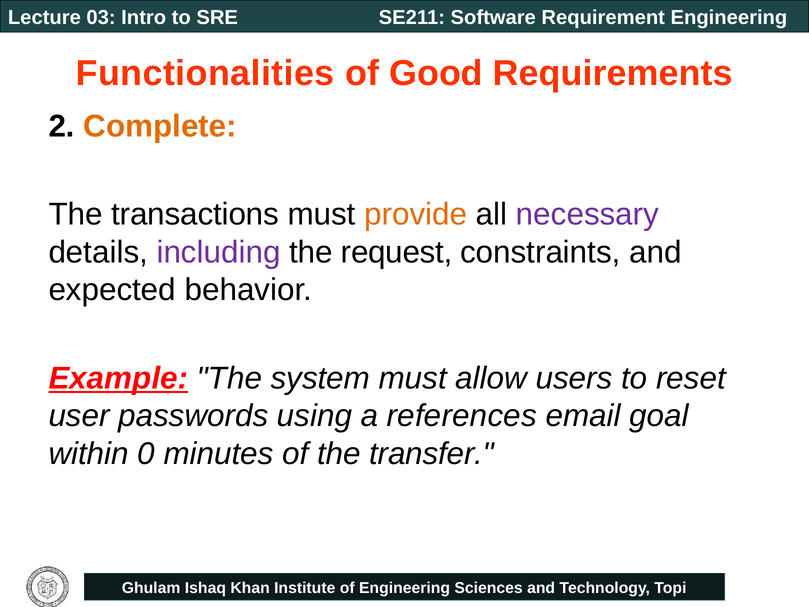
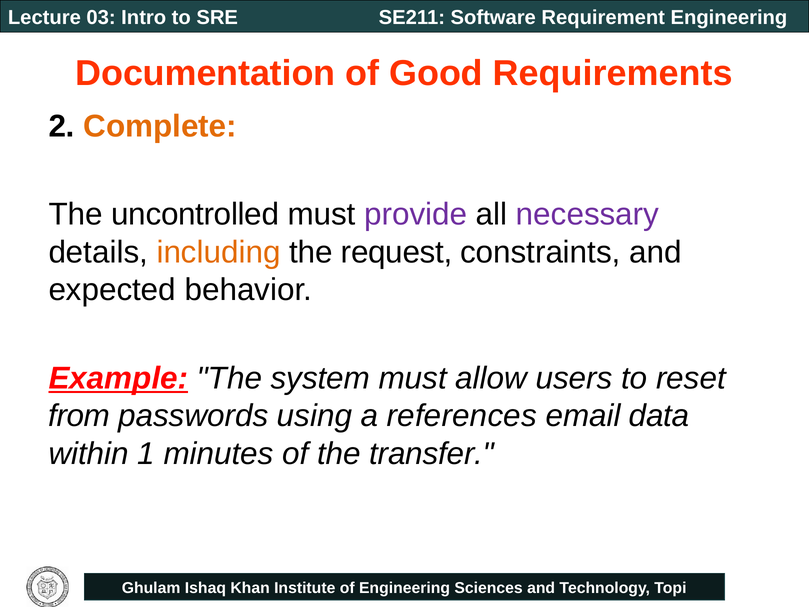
Functionalities: Functionalities -> Documentation (205, 73)
transactions: transactions -> uncontrolled (195, 214)
provide colour: orange -> purple (416, 214)
including colour: purple -> orange (219, 252)
user: user -> from (79, 416)
goal: goal -> data (659, 416)
0: 0 -> 1 (146, 454)
